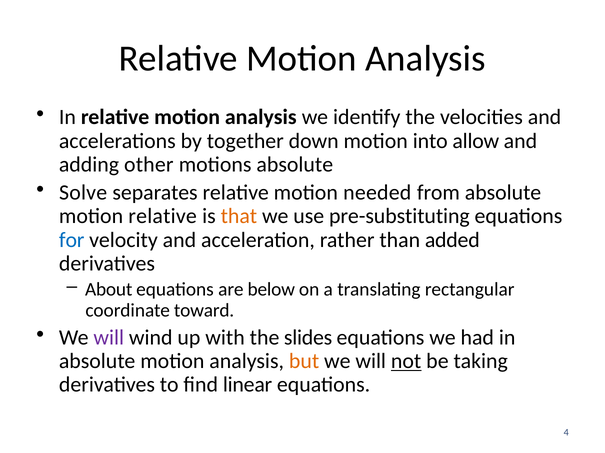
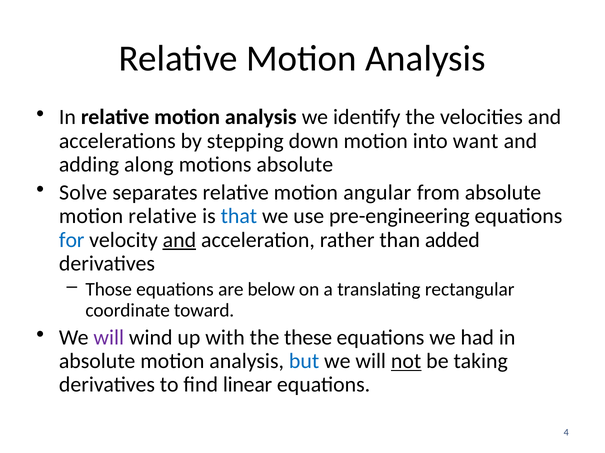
together: together -> stepping (245, 141)
allow: allow -> want (476, 141)
other: other -> along (149, 165)
needed: needed -> angular (377, 193)
that colour: orange -> blue (239, 217)
pre-substituting: pre-substituting -> pre-engineering (399, 217)
and underline: none -> present (179, 240)
About: About -> Those (109, 290)
slides: slides -> these (308, 338)
but colour: orange -> blue (304, 362)
